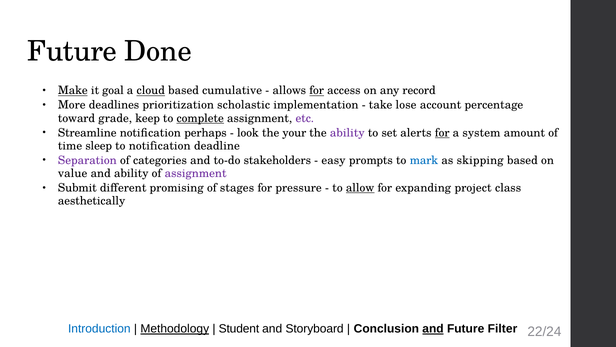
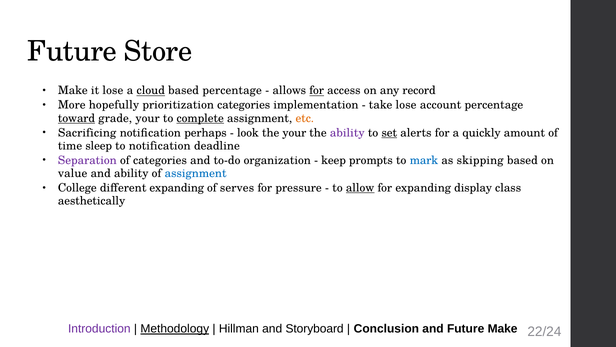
Done: Done -> Store (158, 51)
Make underline: present -> none (73, 91)
it goal: goal -> lose (113, 91)
based cumulative: cumulative -> percentage (232, 91)
deadlines: deadlines -> hopefully (114, 105)
prioritization scholastic: scholastic -> categories (244, 105)
toward underline: none -> present (77, 118)
grade keep: keep -> your (148, 118)
etc colour: purple -> orange (305, 118)
Streamline: Streamline -> Sacrificing (87, 133)
set underline: none -> present (389, 133)
for underline: present -> none (442, 133)
system: system -> quickly (482, 133)
stakeholders: stakeholders -> organization (277, 160)
easy: easy -> keep (334, 160)
assignment colour: purple -> blue (196, 173)
Submit: Submit -> College (77, 188)
different promising: promising -> expanding (177, 188)
stages: stages -> serves (237, 188)
project: project -> display (473, 188)
Introduction colour: blue -> purple (99, 328)
Student: Student -> Hillman (239, 328)
and underline: present -> none (433, 328)
Future Filter: Filter -> Make (503, 328)
